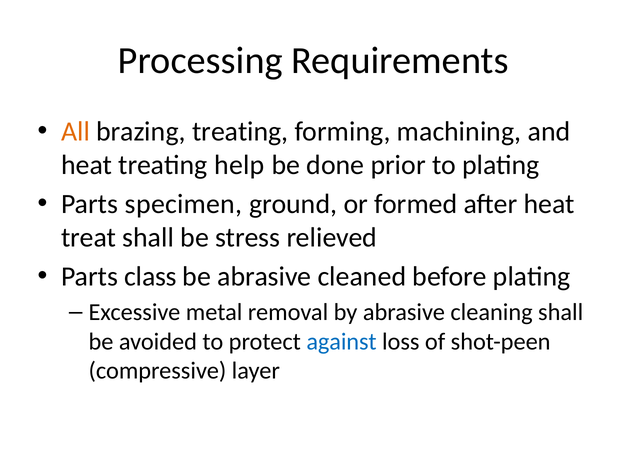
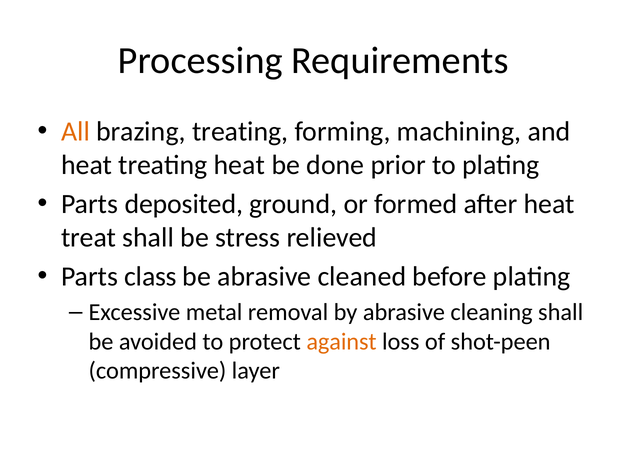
treating help: help -> heat (239, 165)
specimen: specimen -> deposited (184, 204)
against colour: blue -> orange (342, 342)
